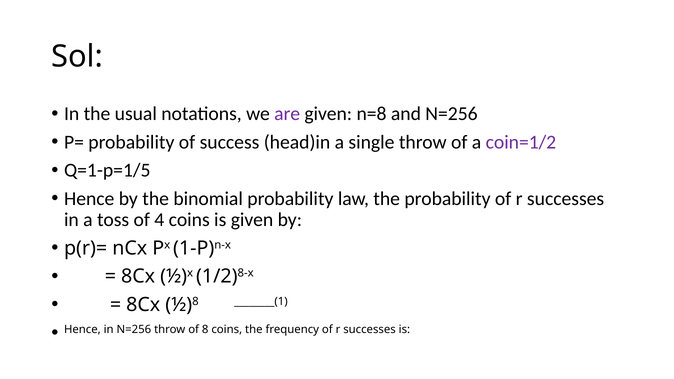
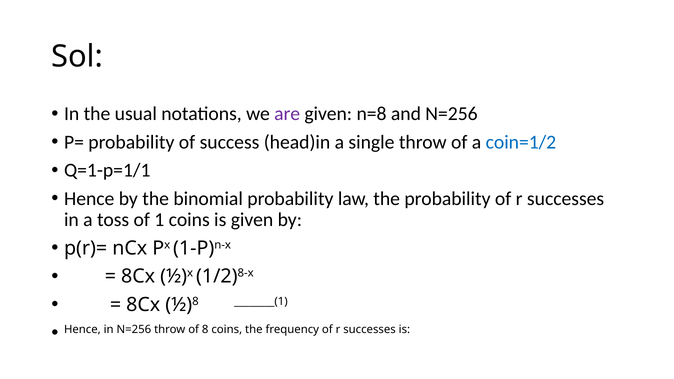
coin=1/2 colour: purple -> blue (521, 142)
Q=1-p=1/5: Q=1-p=1/5 -> Q=1-p=1/1 (107, 170)
4: 4 -> 1 (159, 220)
